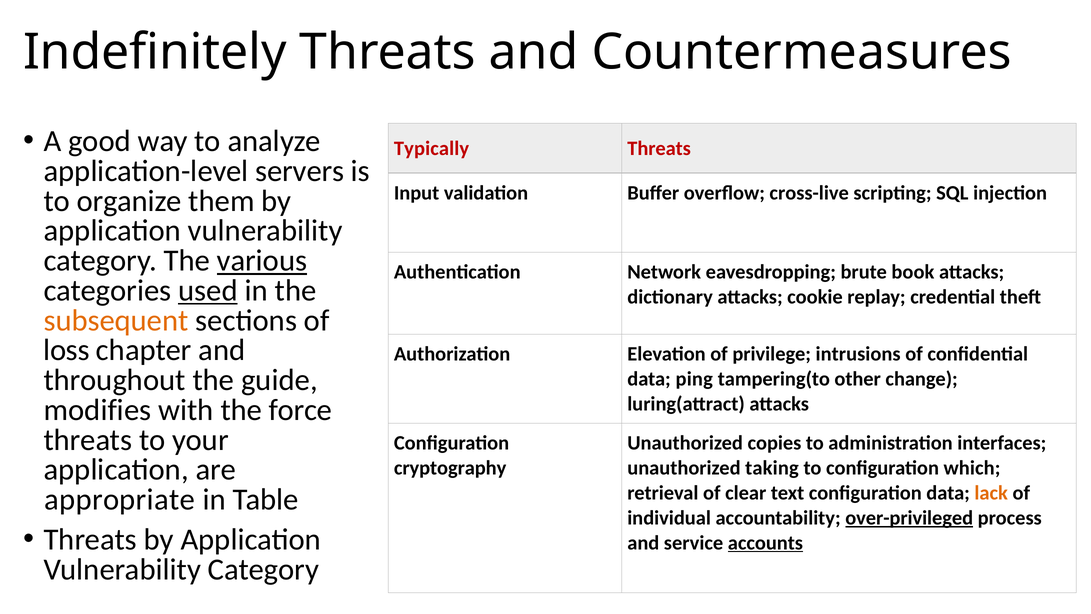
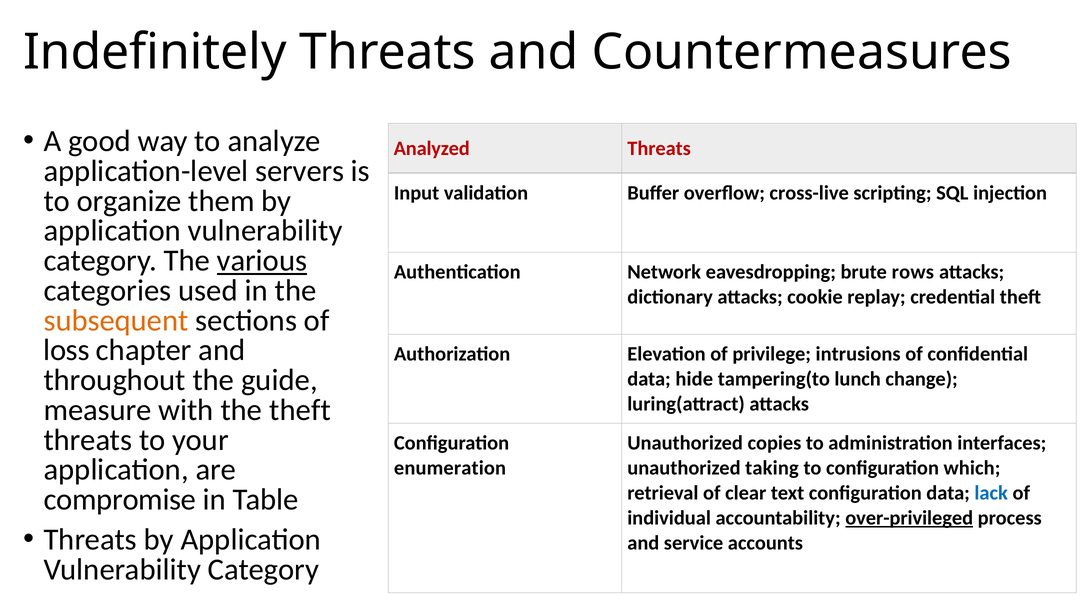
Typically: Typically -> Analyzed (432, 148)
book: book -> rows (913, 272)
used underline: present -> none (208, 290)
ping: ping -> hide (694, 379)
other: other -> lunch (858, 379)
modifies: modifies -> measure (98, 410)
the force: force -> theft (300, 410)
cryptography: cryptography -> enumeration (450, 468)
lack colour: orange -> blue (991, 493)
appropriate: appropriate -> compromise (120, 499)
accounts underline: present -> none (765, 543)
